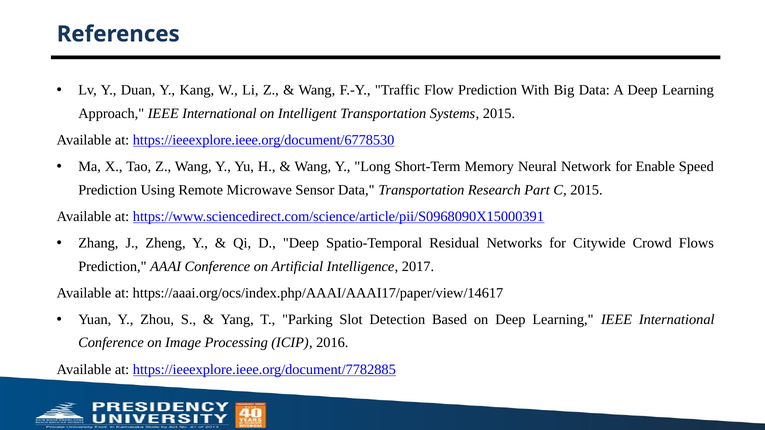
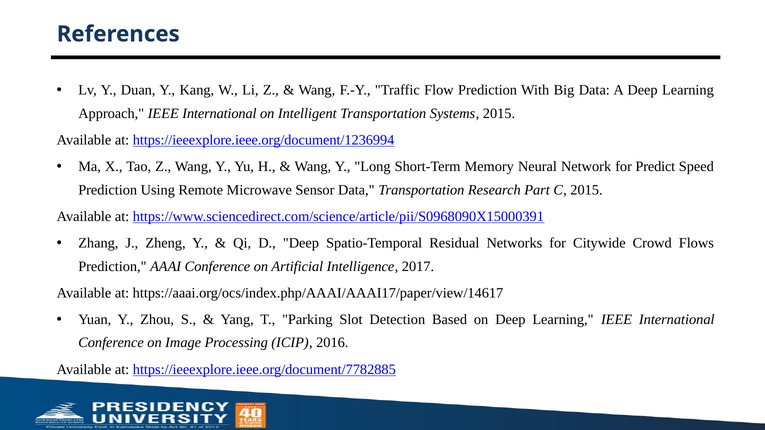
https://ieeexplore.ieee.org/document/6778530: https://ieeexplore.ieee.org/document/6778530 -> https://ieeexplore.ieee.org/document/1236994 (264, 140)
Enable: Enable -> Predict (655, 167)
